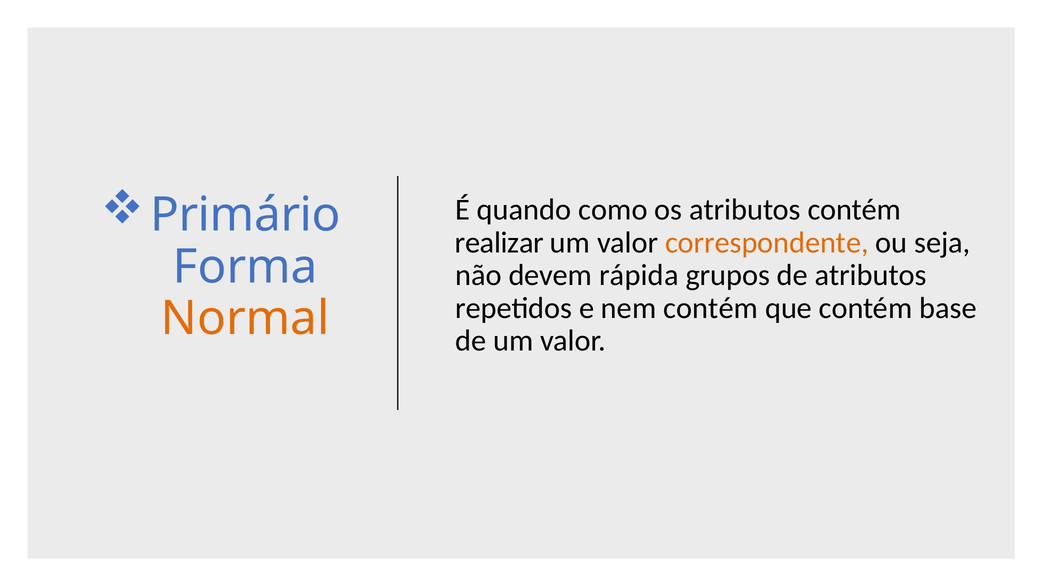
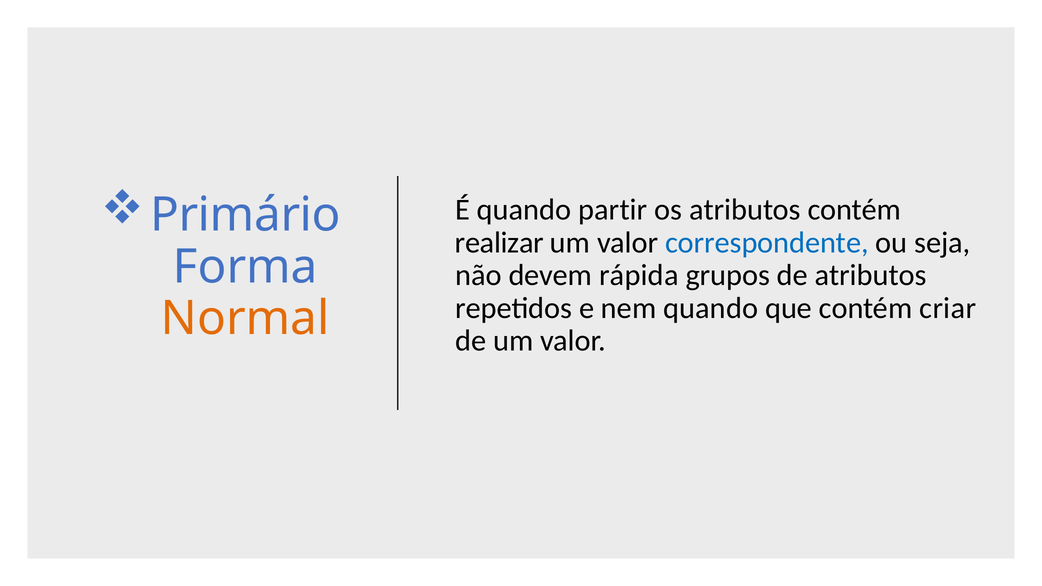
como: como -> partir (613, 210)
correspondente colour: orange -> blue (767, 243)
nem contém: contém -> quando (711, 308)
base: base -> criar (948, 308)
